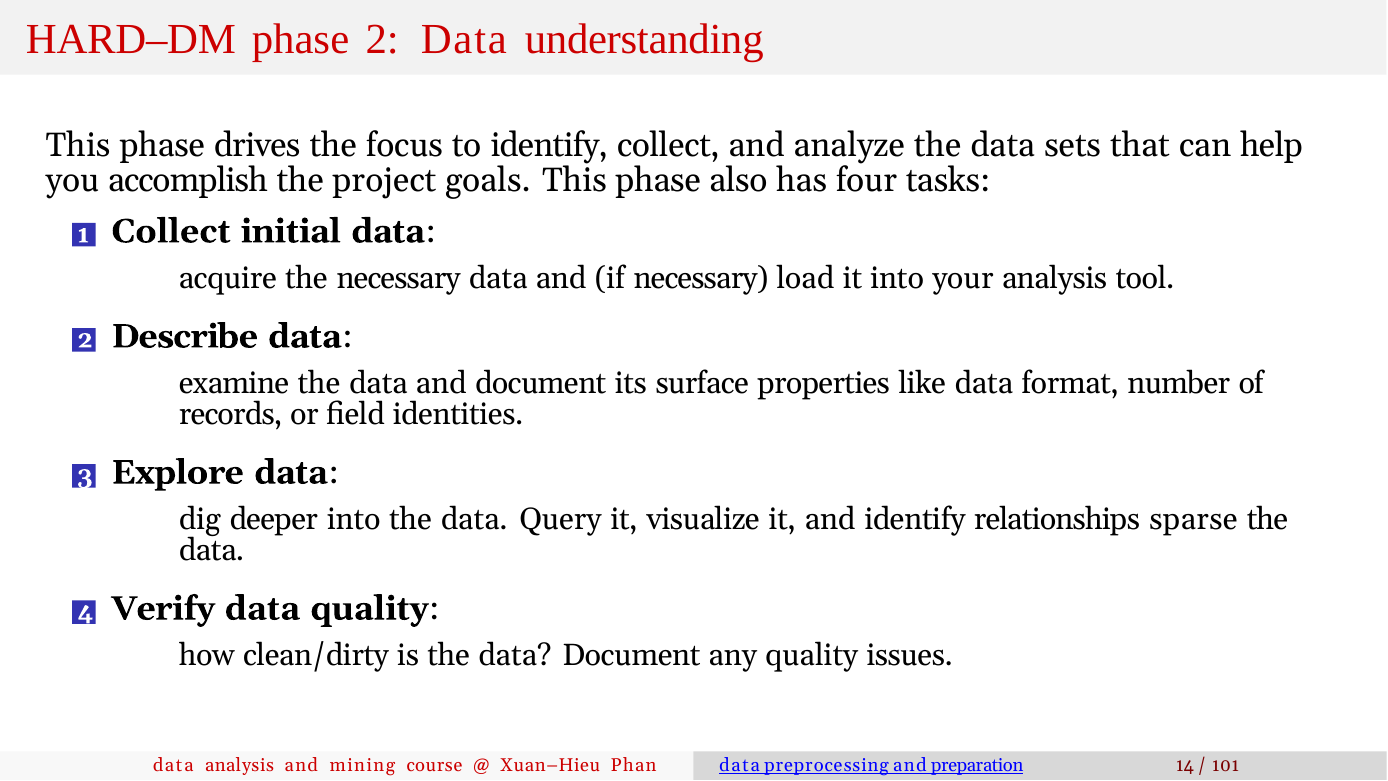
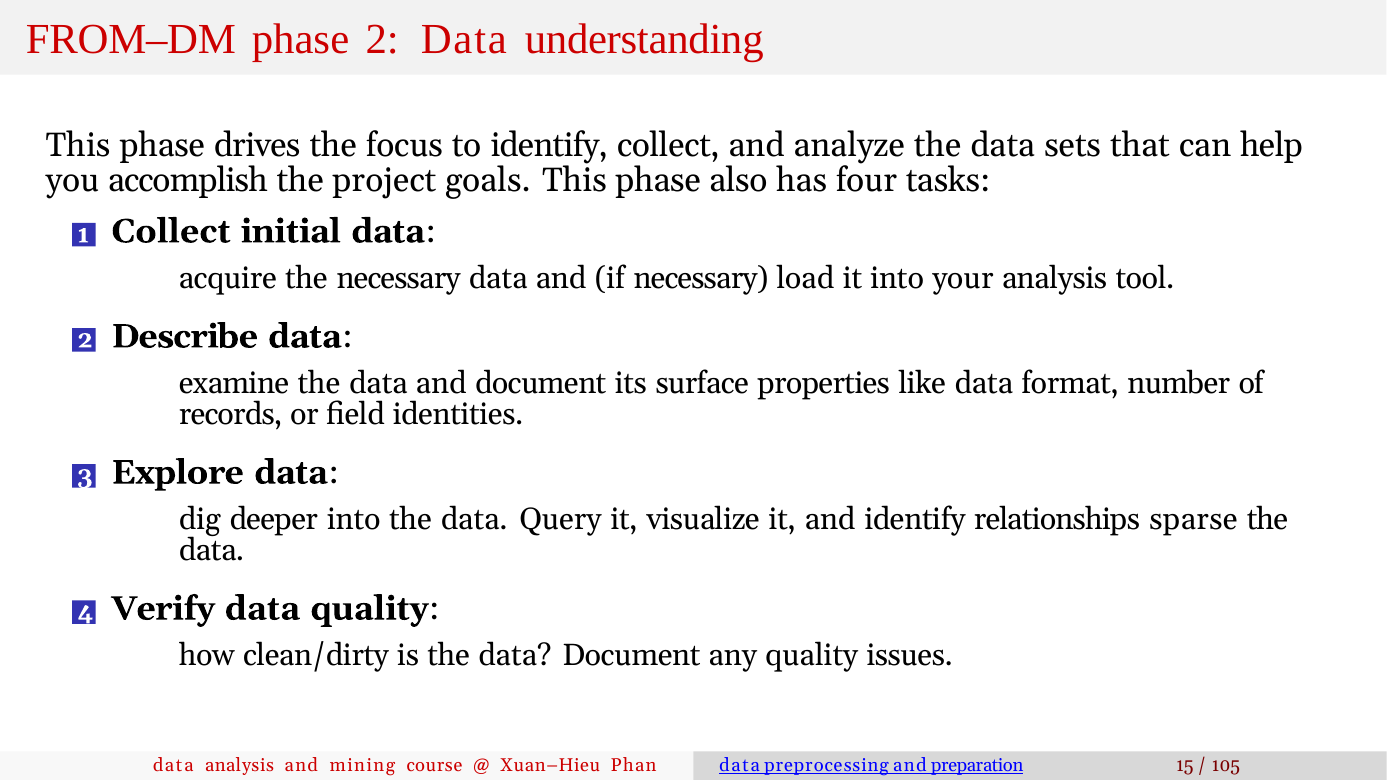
HARD–DM: HARD–DM -> FROM–DM (131, 40)
14: 14 -> 15 (1185, 765)
101: 101 -> 105 (1226, 765)
